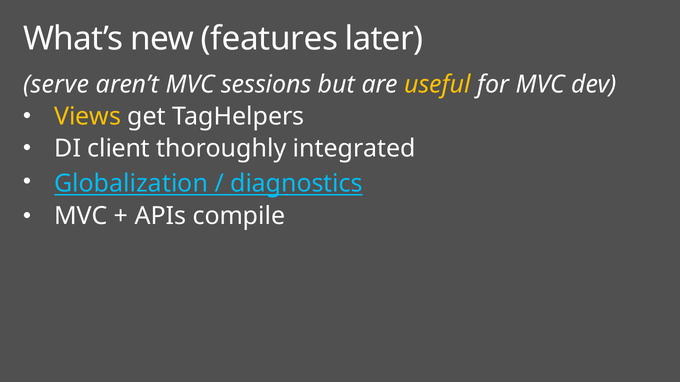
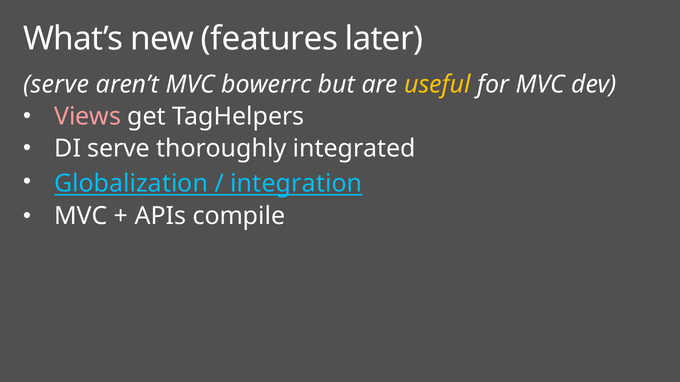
sessions: sessions -> bowerrc (266, 85)
Views colour: yellow -> pink (88, 117)
DI client: client -> serve (119, 149)
diagnostics: diagnostics -> integration (296, 184)
